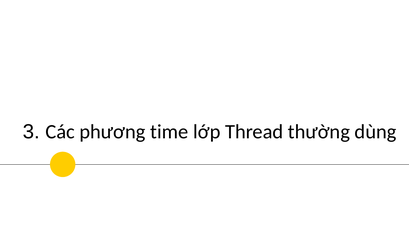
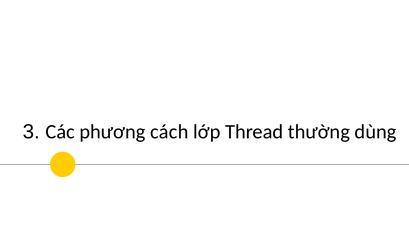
time: time -> cách (169, 132)
